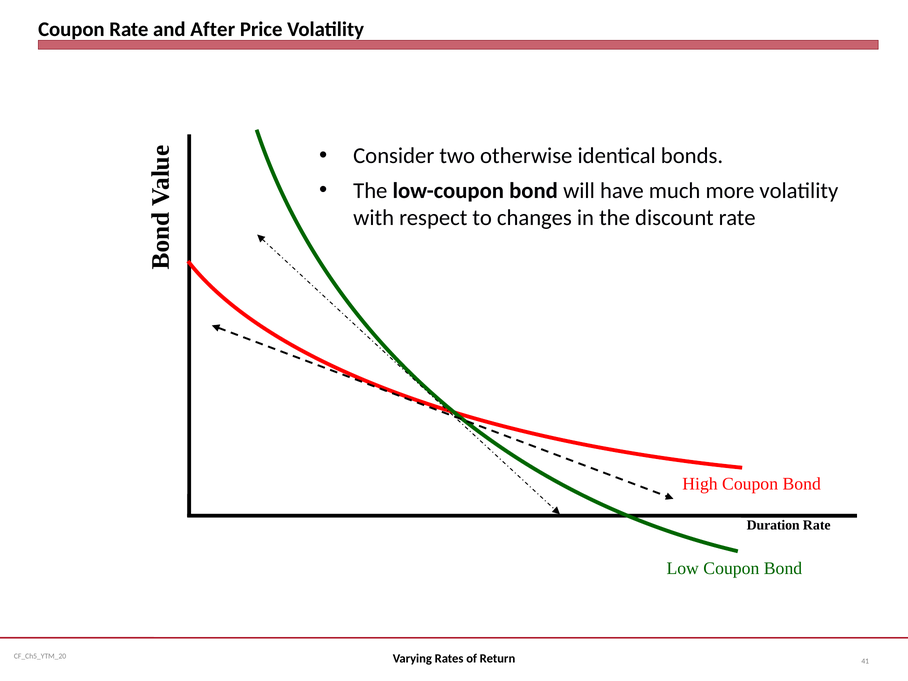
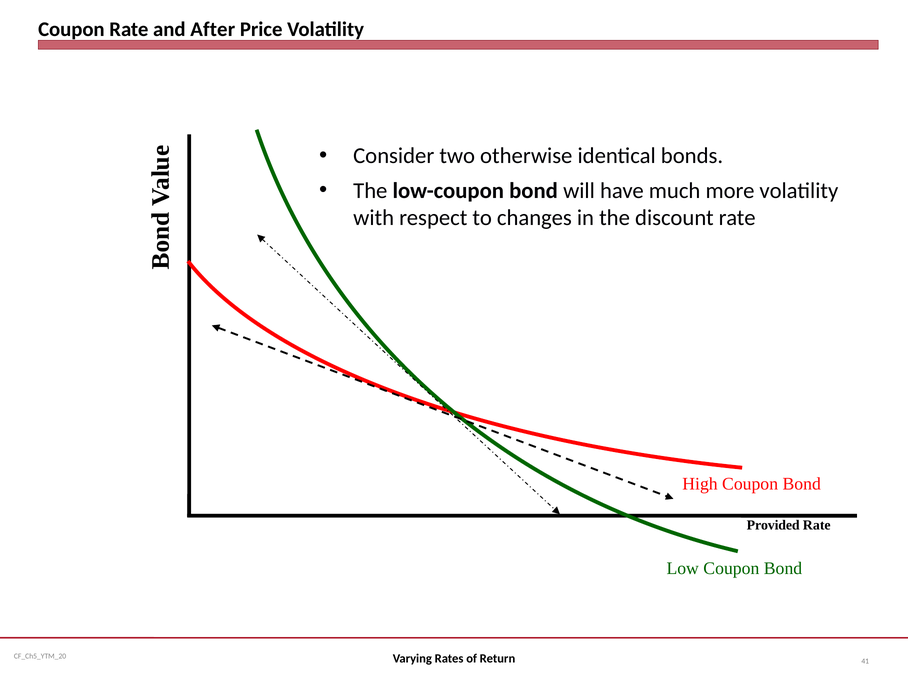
Duration: Duration -> Provided (773, 525)
